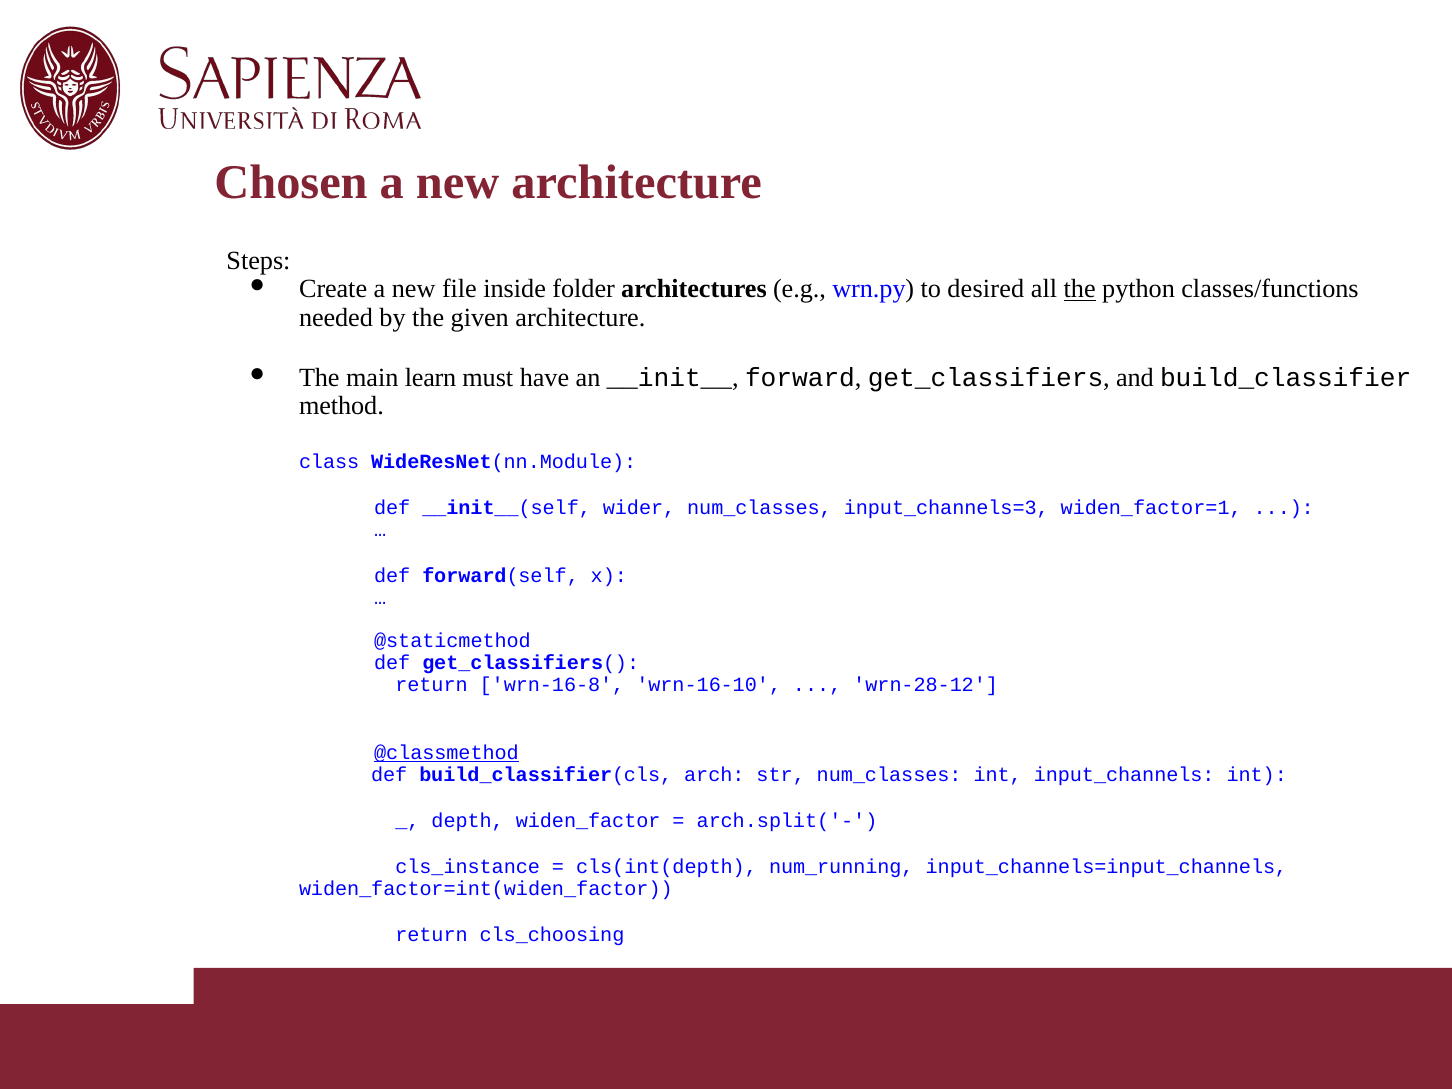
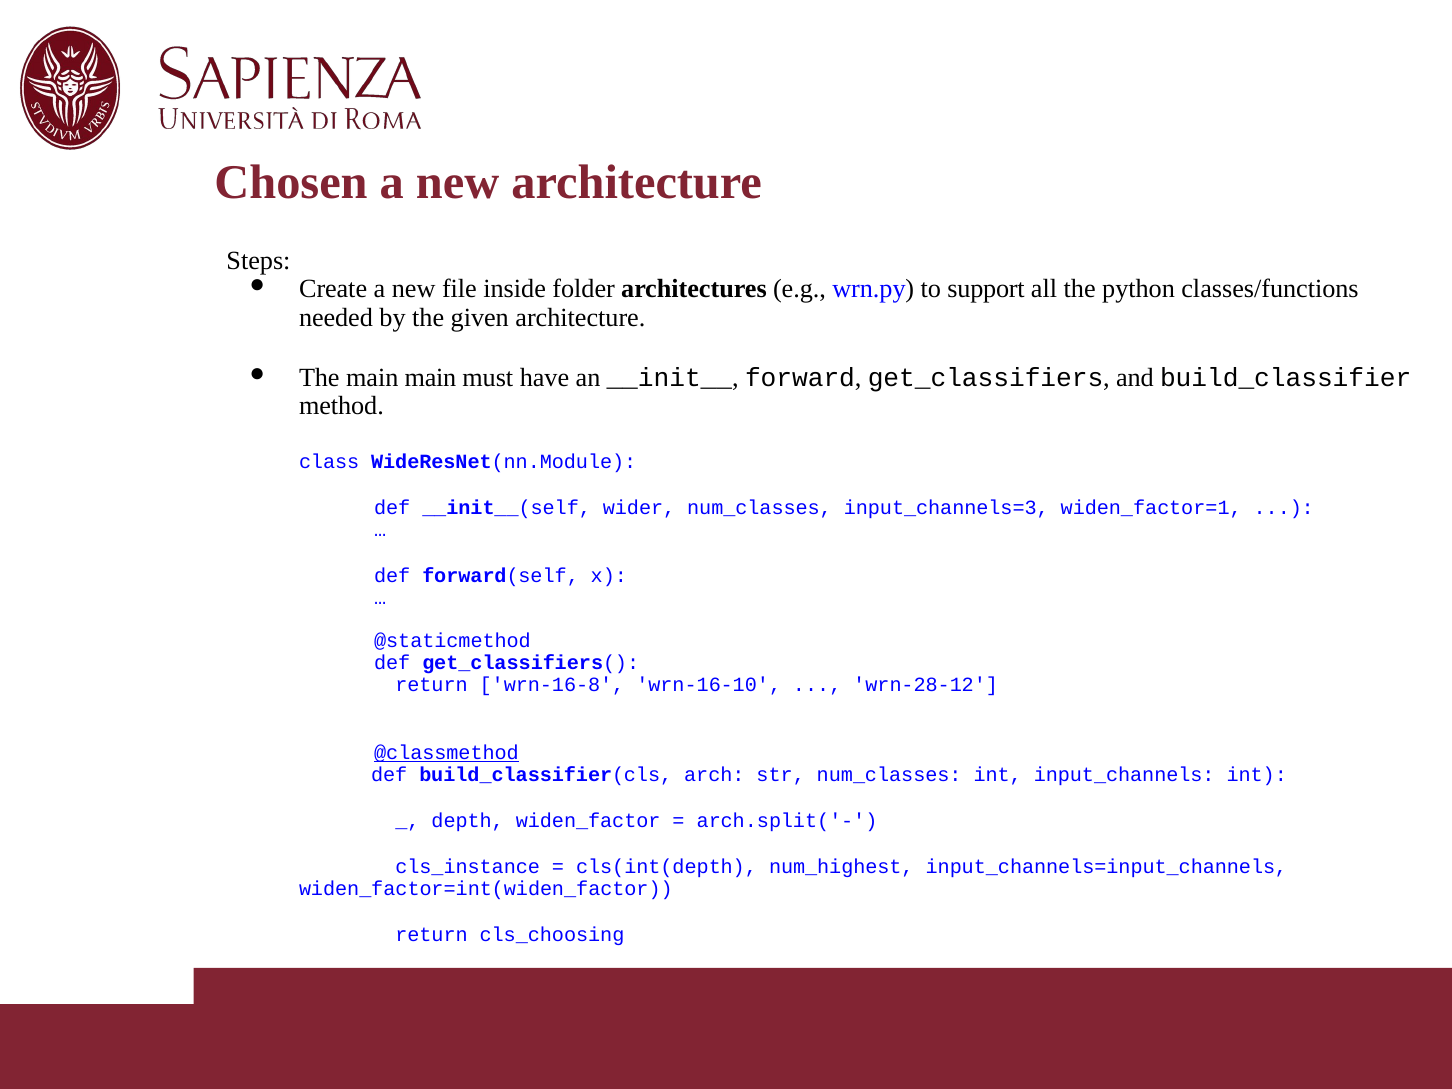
desired: desired -> support (986, 289)
the underline: present -> none (1080, 289)
main learn: learn -> main (431, 377)
num_running: num_running -> num_highest (841, 867)
